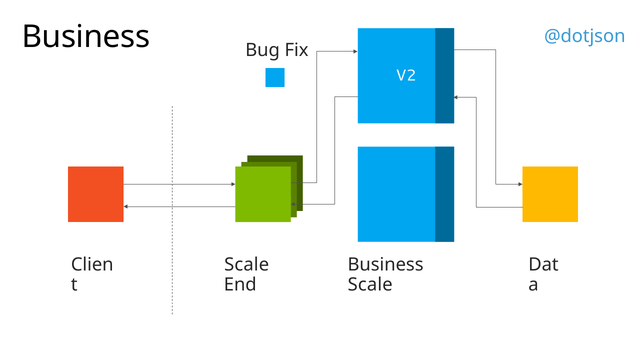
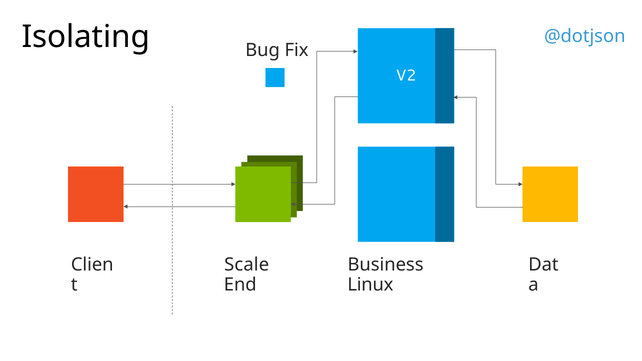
Business: Business -> Isolating (86, 37)
Scale: Scale -> Linux (370, 285)
